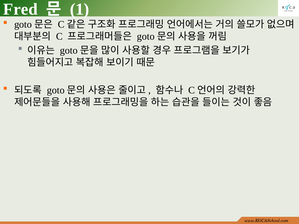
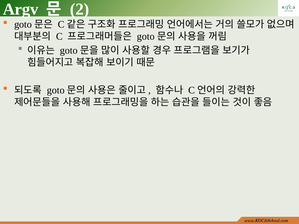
Fred: Fred -> Argv (21, 9)
1: 1 -> 2 (80, 9)
